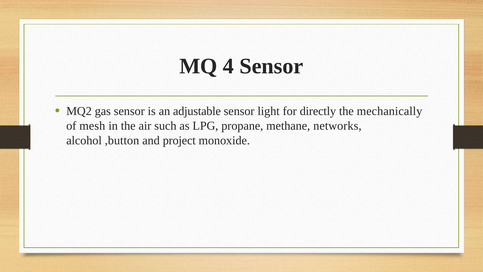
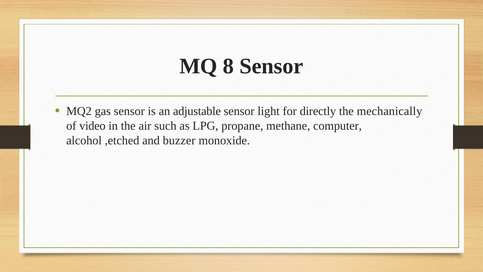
4: 4 -> 8 (228, 66)
mesh: mesh -> video (92, 126)
networks: networks -> computer (337, 126)
,button: ,button -> ,etched (122, 140)
project: project -> buzzer (179, 140)
